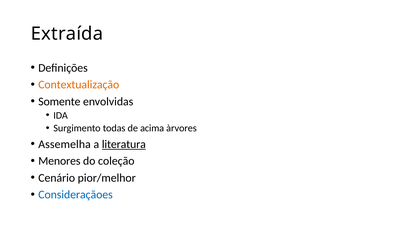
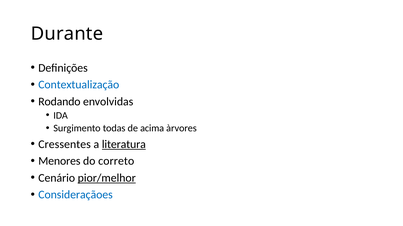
Extraída: Extraída -> Durante (67, 34)
Contextualização colour: orange -> blue (79, 85)
Somente: Somente -> Rodando (59, 102)
Assemelha: Assemelha -> Cressentes (65, 145)
coleção: coleção -> correto (116, 162)
pior/melhor underline: none -> present (107, 178)
